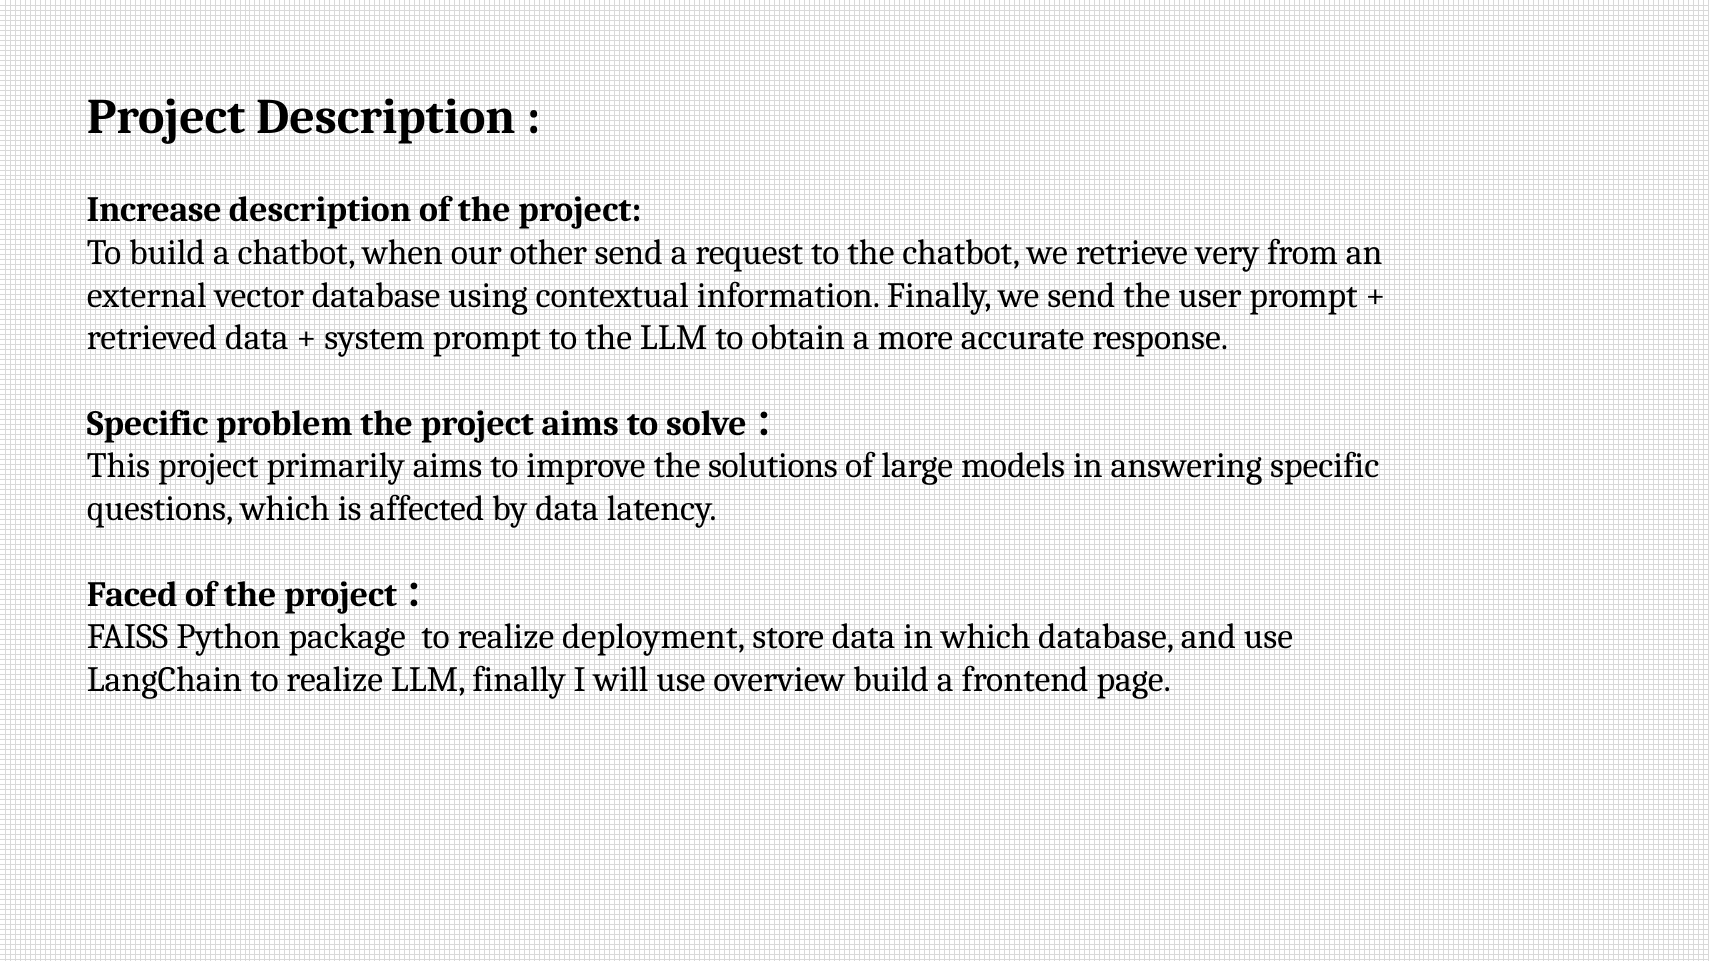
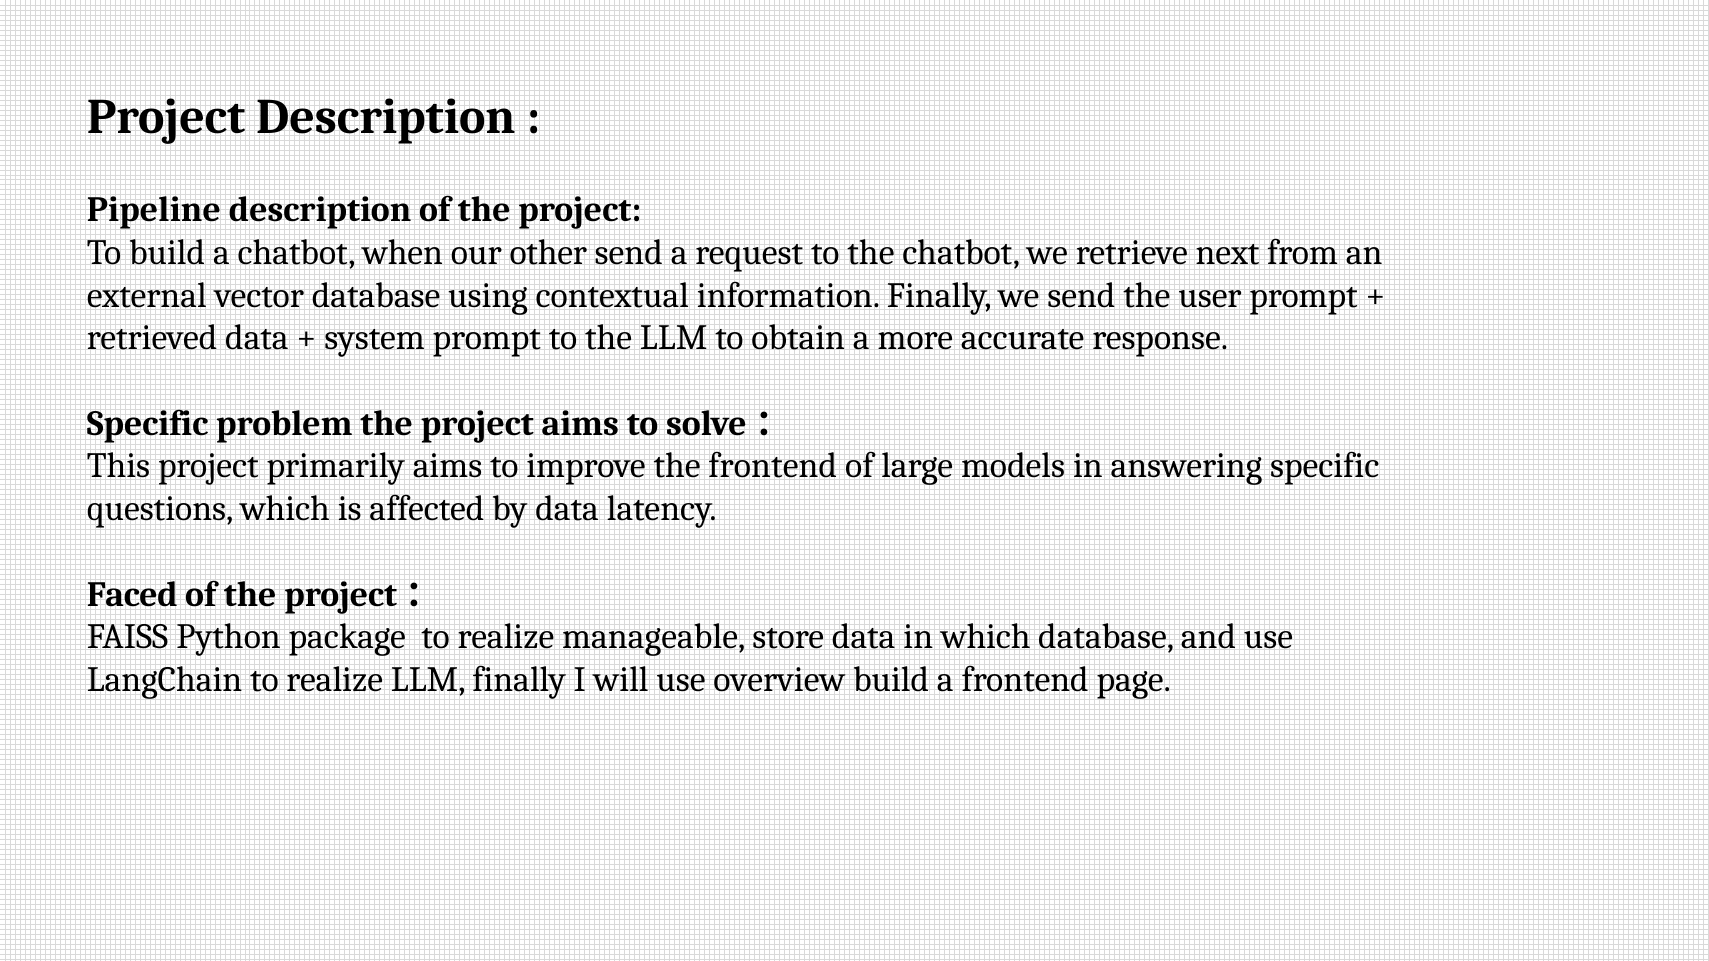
Increase: Increase -> Pipeline (154, 210)
very: very -> next (1228, 253)
the solutions: solutions -> frontend (773, 466)
deployment: deployment -> manageable (654, 637)
